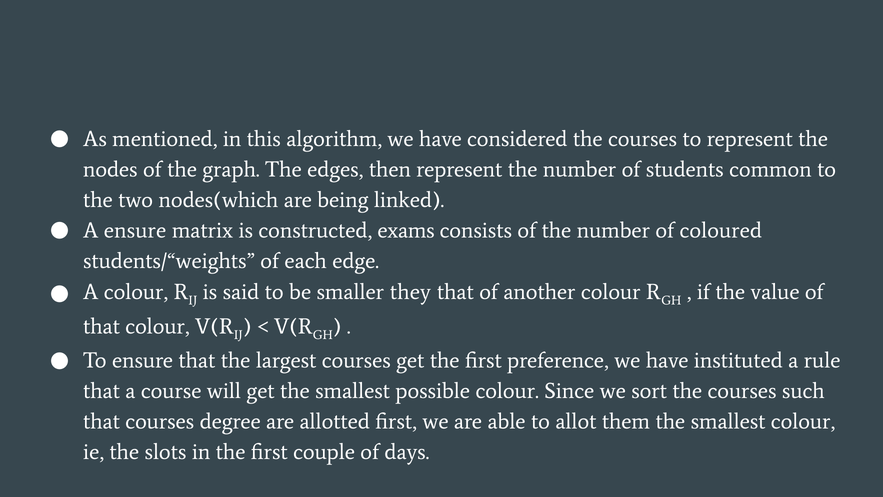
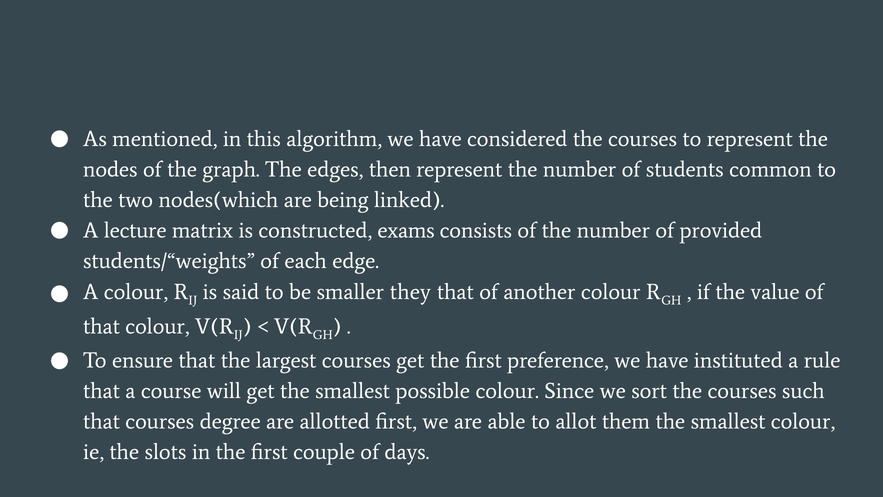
A ensure: ensure -> lecture (135, 230)
coloured: coloured -> provided (721, 230)
